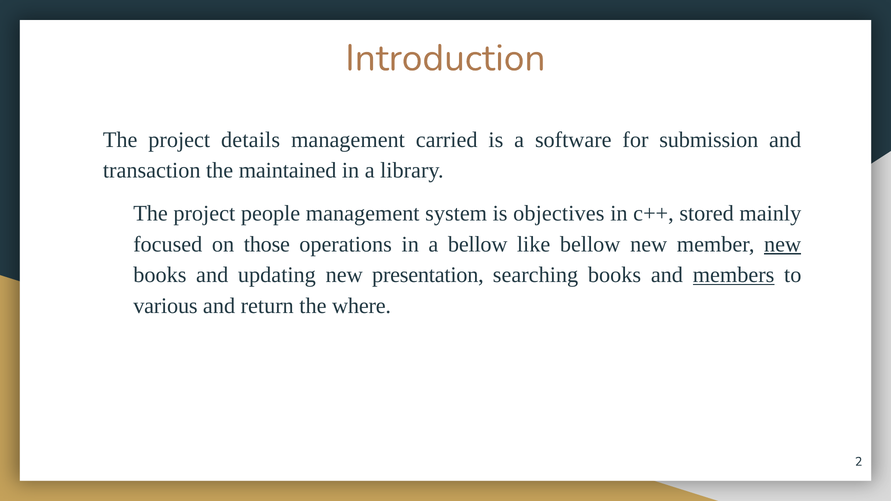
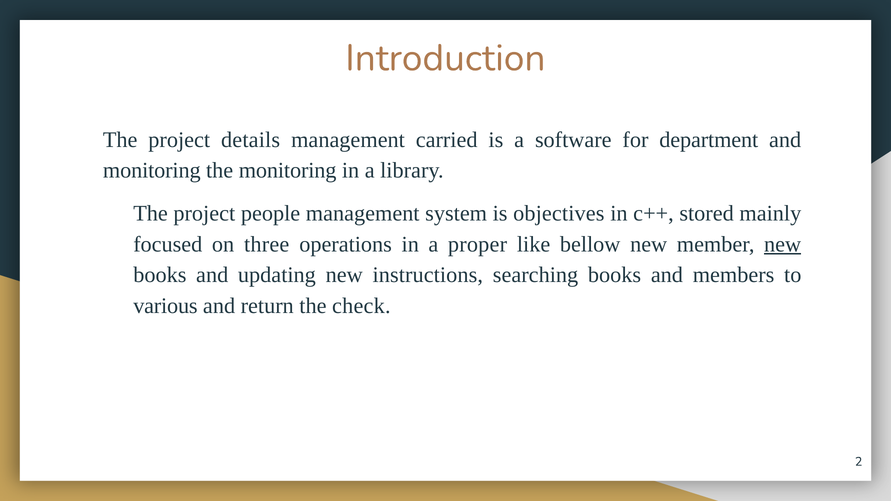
submission: submission -> department (709, 140)
transaction: transaction -> monitoring (152, 170)
the maintained: maintained -> monitoring (288, 170)
those: those -> three (267, 244)
a bellow: bellow -> proper (478, 244)
presentation: presentation -> instructions (428, 275)
members underline: present -> none (734, 275)
where: where -> check (361, 306)
